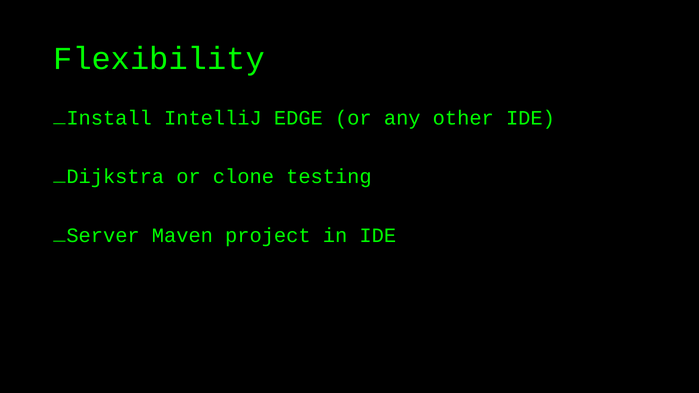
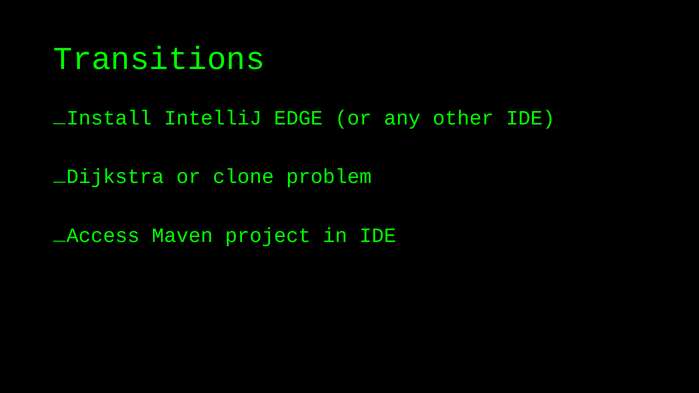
Flexibility: Flexibility -> Transitions (159, 59)
testing: testing -> problem (329, 177)
Server: Server -> Access (103, 235)
